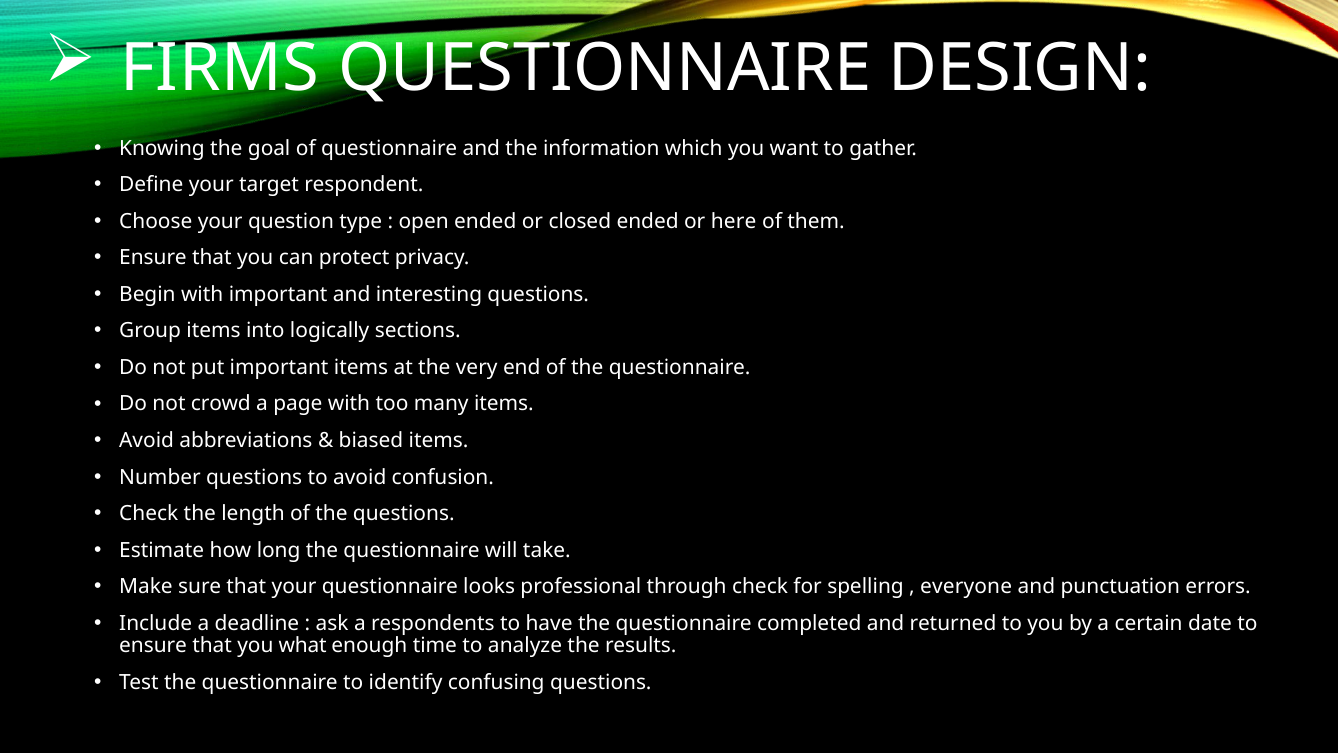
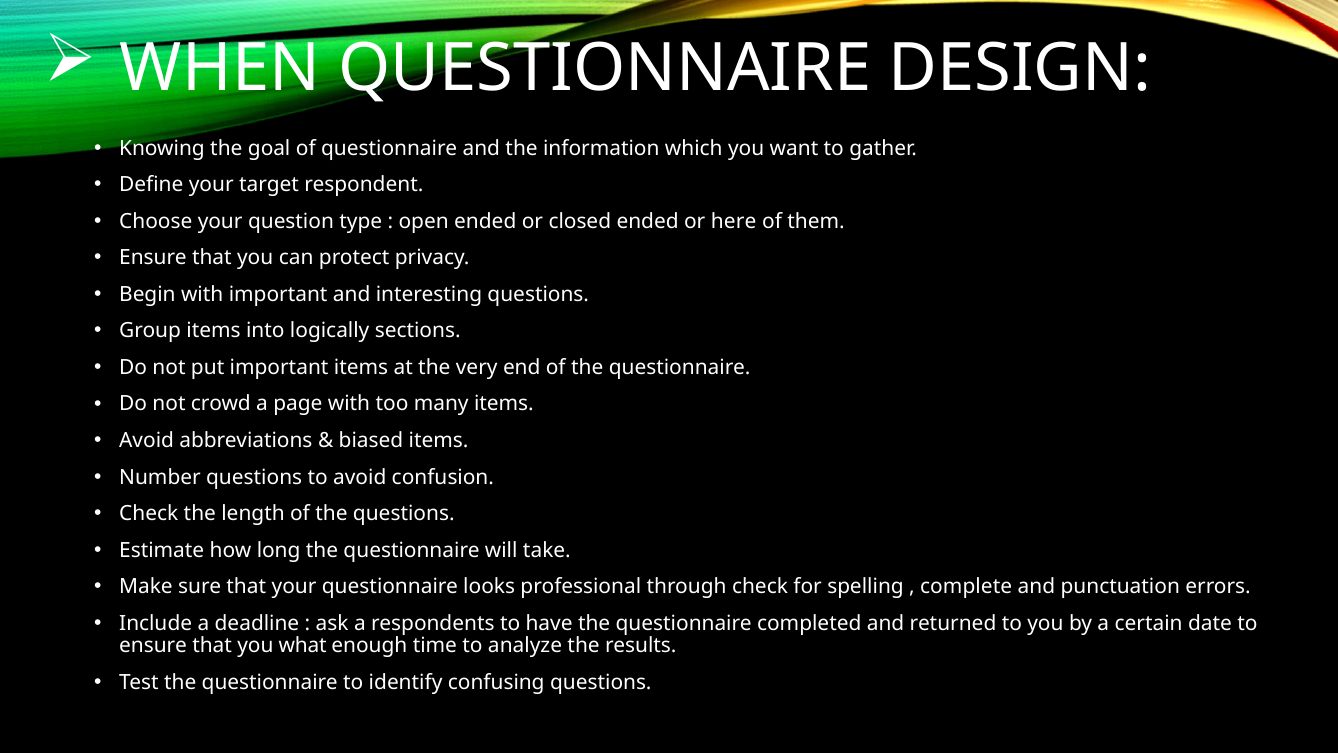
FIRMS: FIRMS -> WHEN (220, 69)
everyone: everyone -> complete (966, 587)
